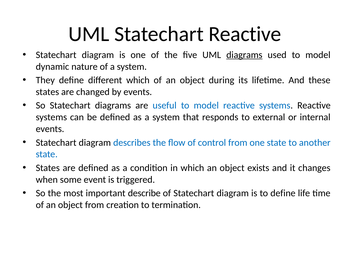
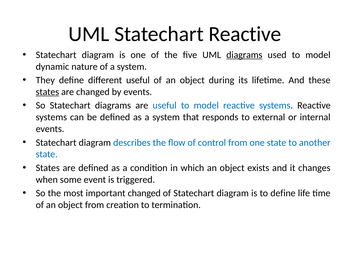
different which: which -> useful (138, 80)
states underline: none -> present (47, 92)
important describe: describe -> changed (144, 193)
